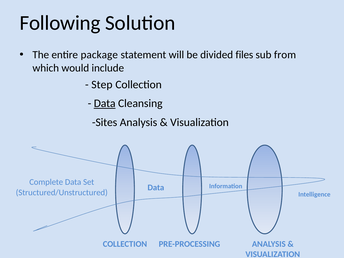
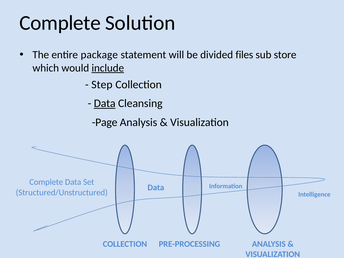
Following: Following -> Complete (60, 23)
from: from -> store (285, 55)
include underline: none -> present (108, 68)
Sites: Sites -> Page (105, 122)
